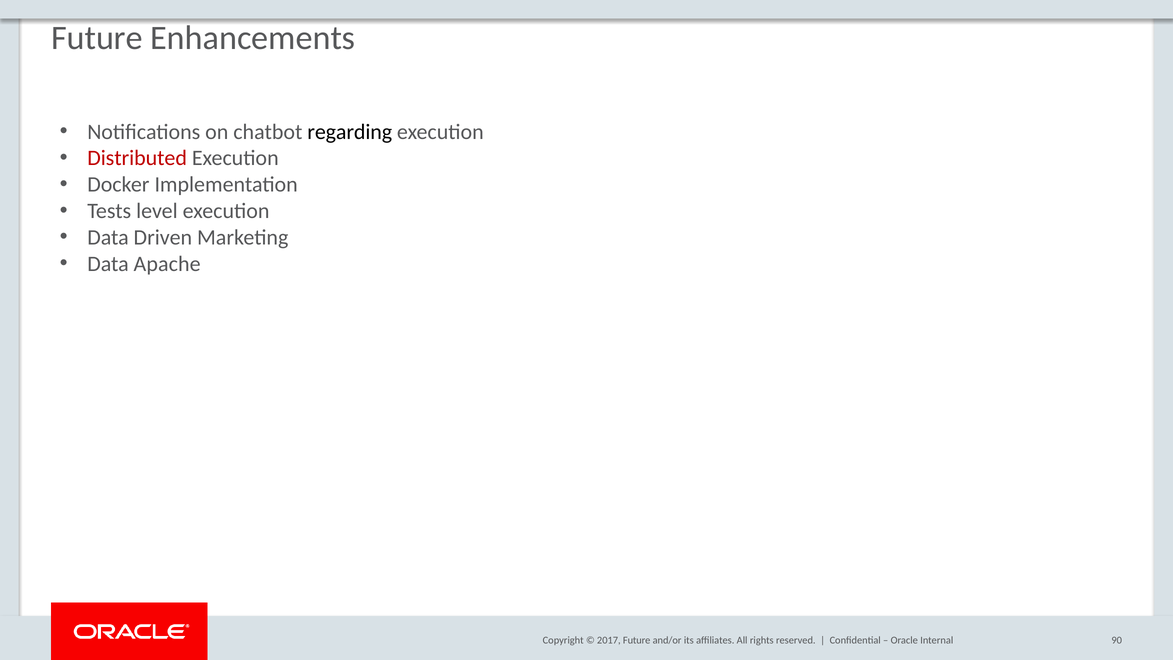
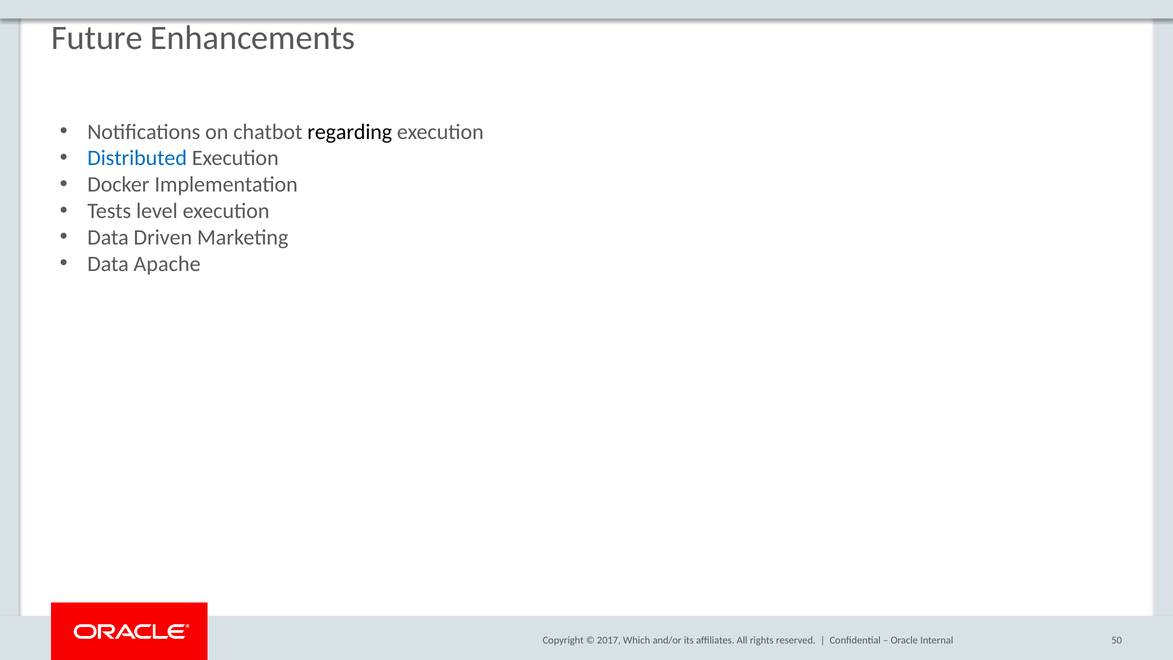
Distributed colour: red -> blue (137, 158)
Future: Future -> Which (637, 640)
90: 90 -> 50 (1117, 640)
